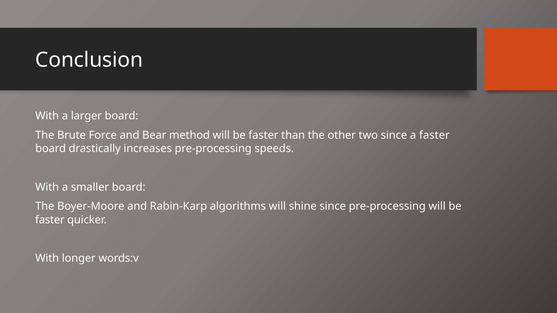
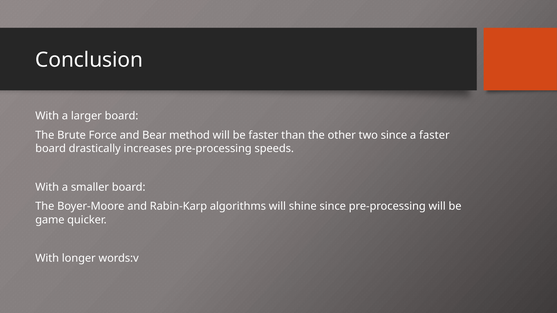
faster: faster -> game (50, 220)
